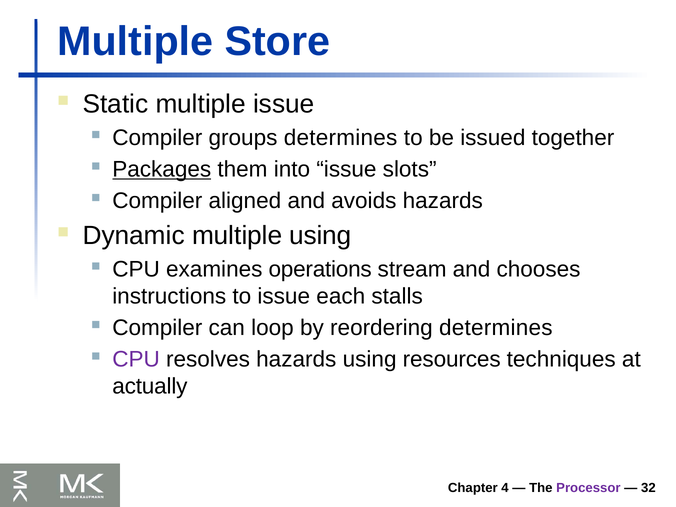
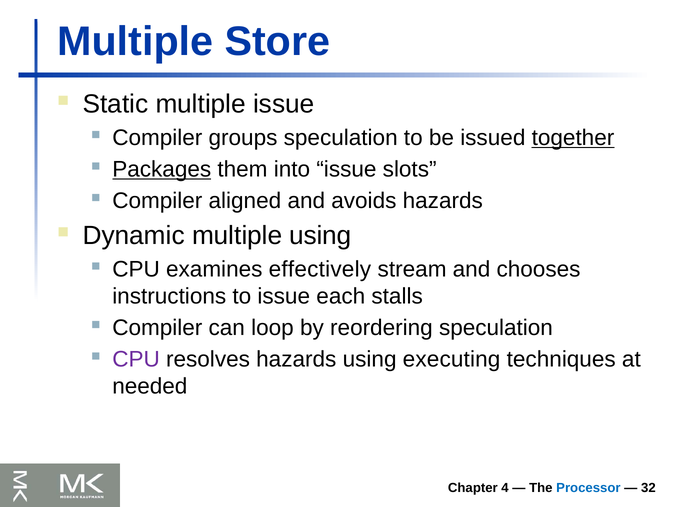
groups determines: determines -> speculation (341, 138)
together underline: none -> present (573, 138)
operations: operations -> effectively (320, 269)
reordering determines: determines -> speculation (496, 328)
resources: resources -> executing (452, 359)
actually: actually -> needed (150, 386)
Processor colour: purple -> blue (588, 488)
